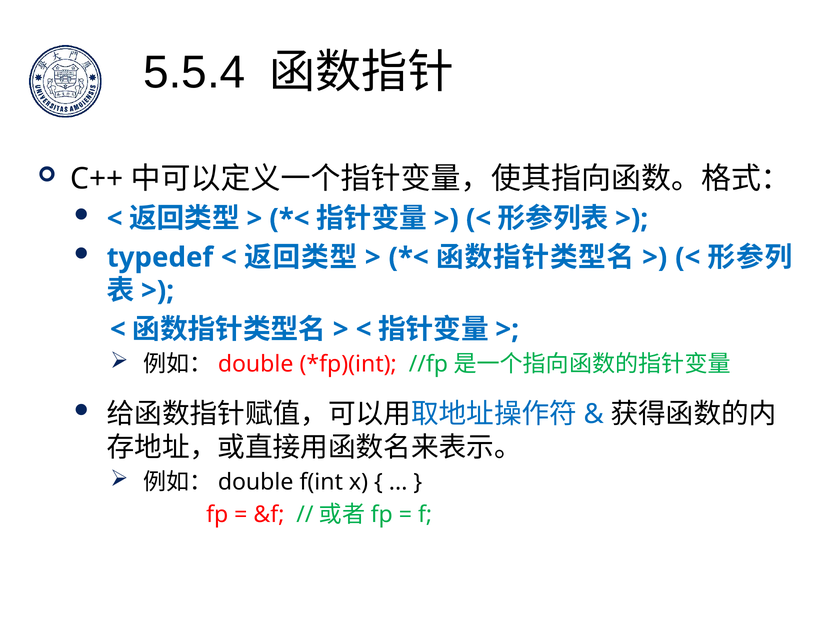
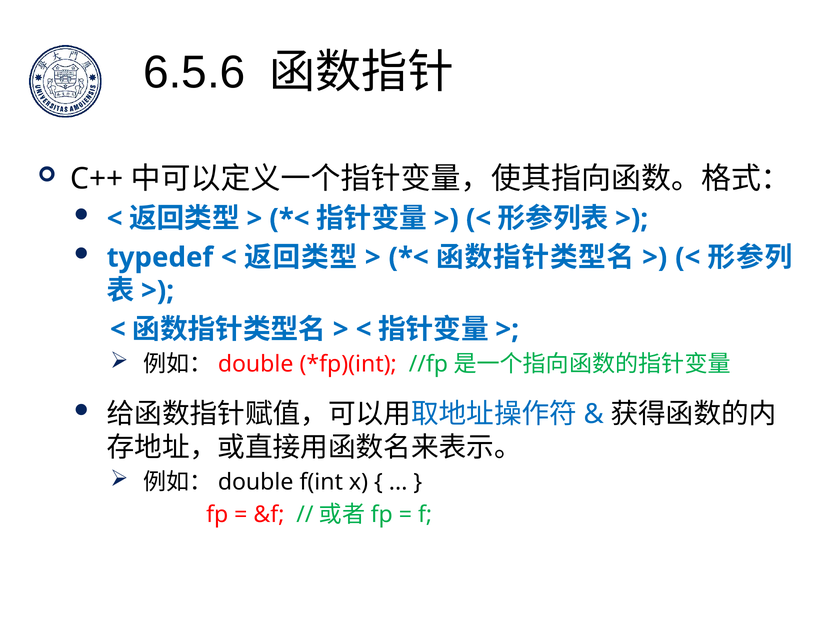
5.5.4: 5.5.4 -> 6.5.6 (194, 72)
